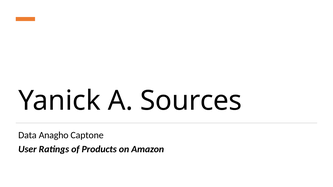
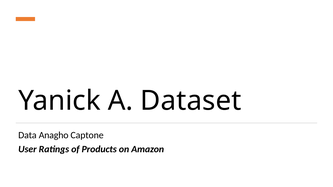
Sources: Sources -> Dataset (191, 101)
